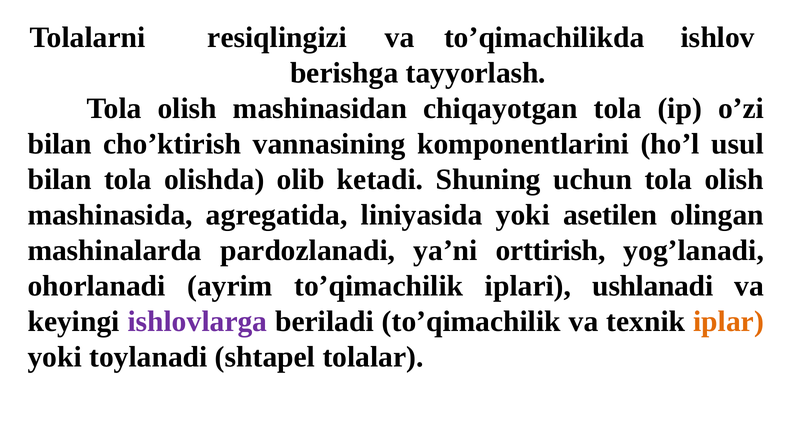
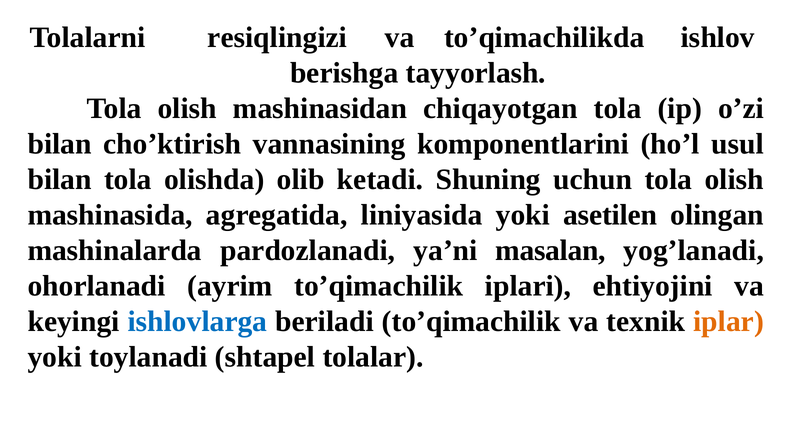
orttirish: orttirish -> masalan (551, 250)
ushlanadi: ushlanadi -> ehtiyojini (653, 286)
ishlovlarga colour: purple -> blue (197, 321)
